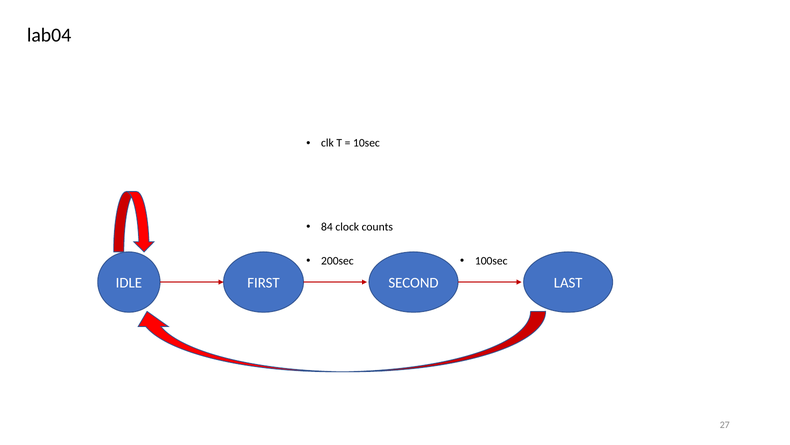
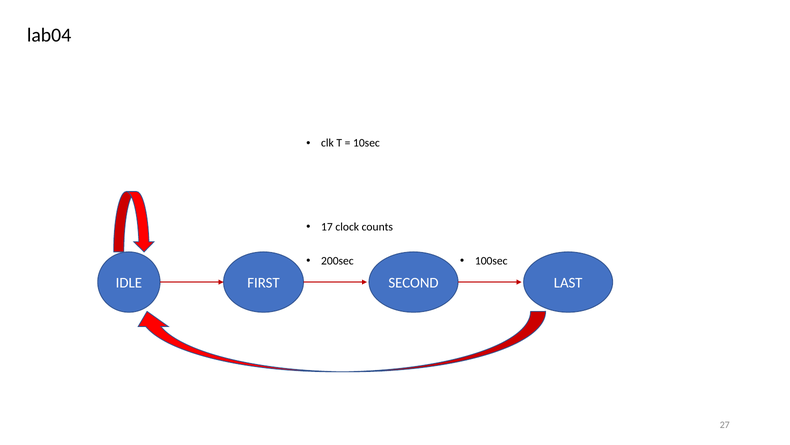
84: 84 -> 17 (327, 227)
